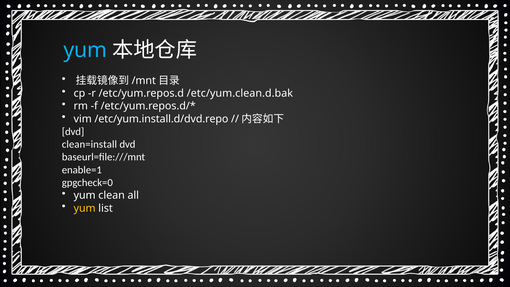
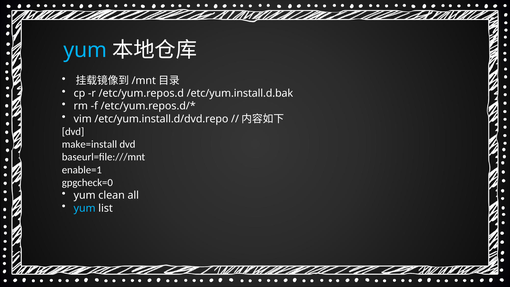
/etc/yum.clean.d.bak: /etc/yum.clean.d.bak -> /etc/yum.install.d.bak (240, 93)
clean=install: clean=install -> make=install (89, 144)
yum colour: yellow -> light blue (85, 208)
